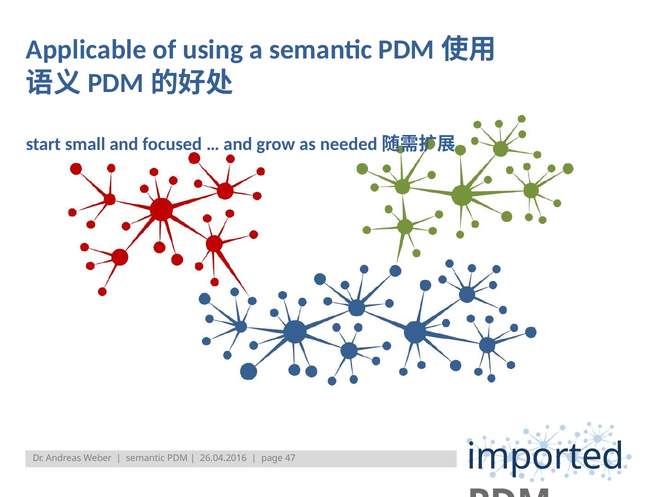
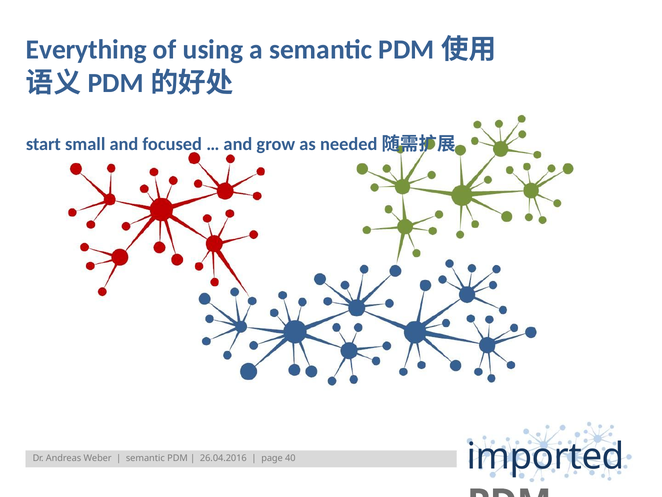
Applicable: Applicable -> Everything (86, 49)
47: 47 -> 40 (290, 458)
